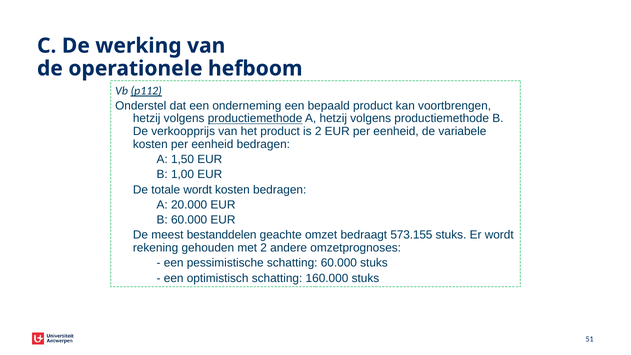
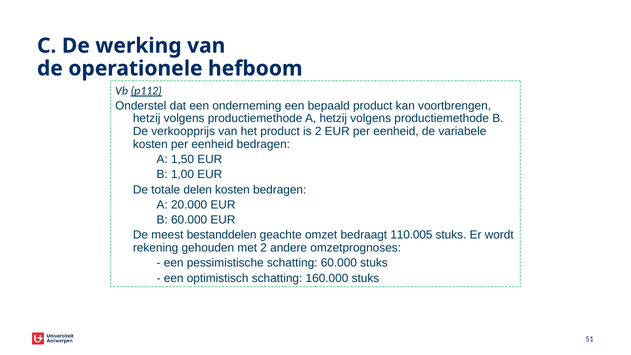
productiemethode underline: present -> none (255, 119)
totale wordt: wordt -> delen (198, 190)
573.155: 573.155 -> 110.005 (411, 235)
